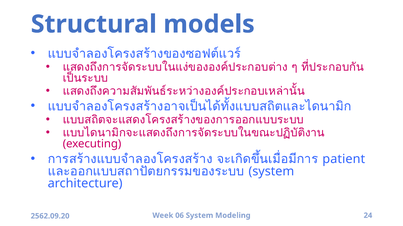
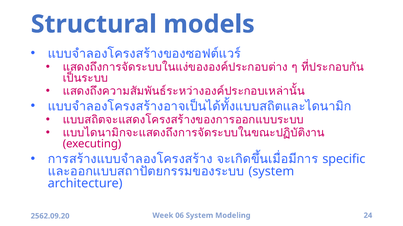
patient: patient -> specific (344, 159)
